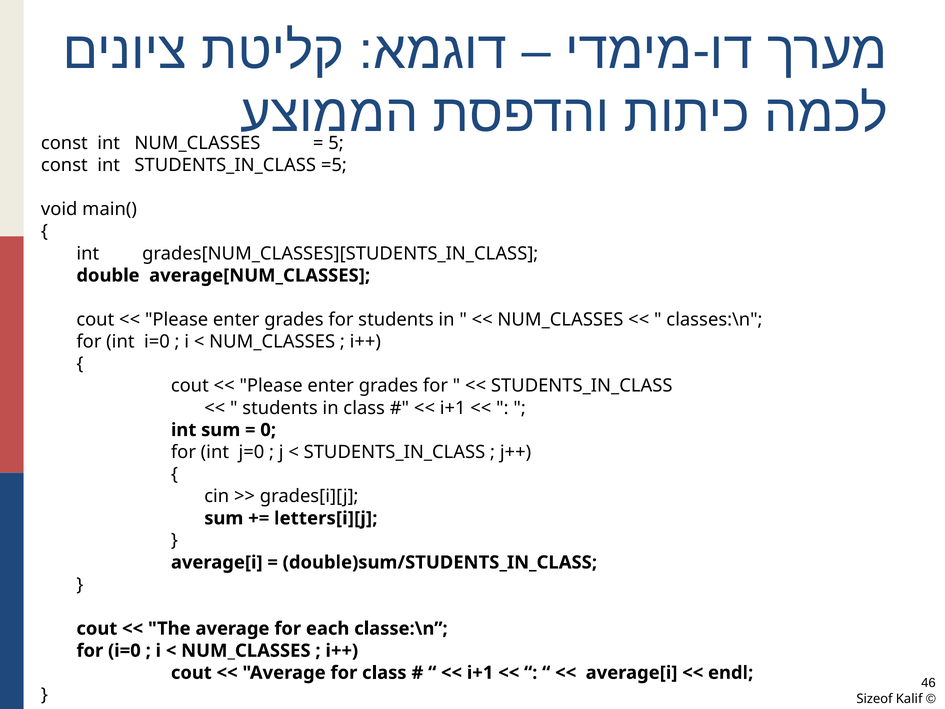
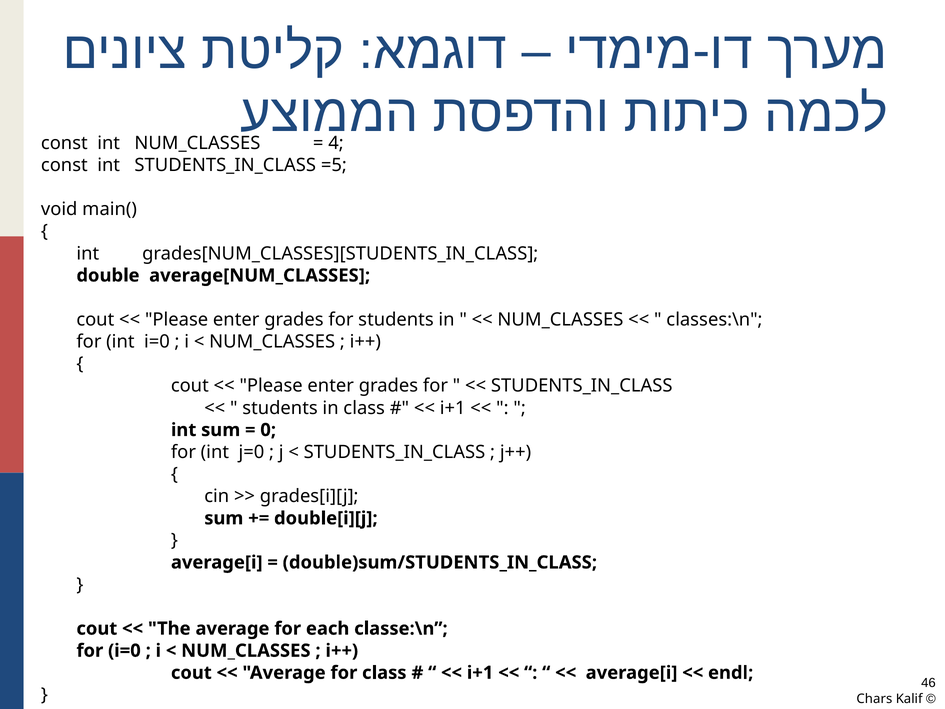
5: 5 -> 4 (336, 143)
letters[i][j: letters[i][j -> double[i][j (326, 518)
Sizeof: Sizeof -> Chars (874, 699)
